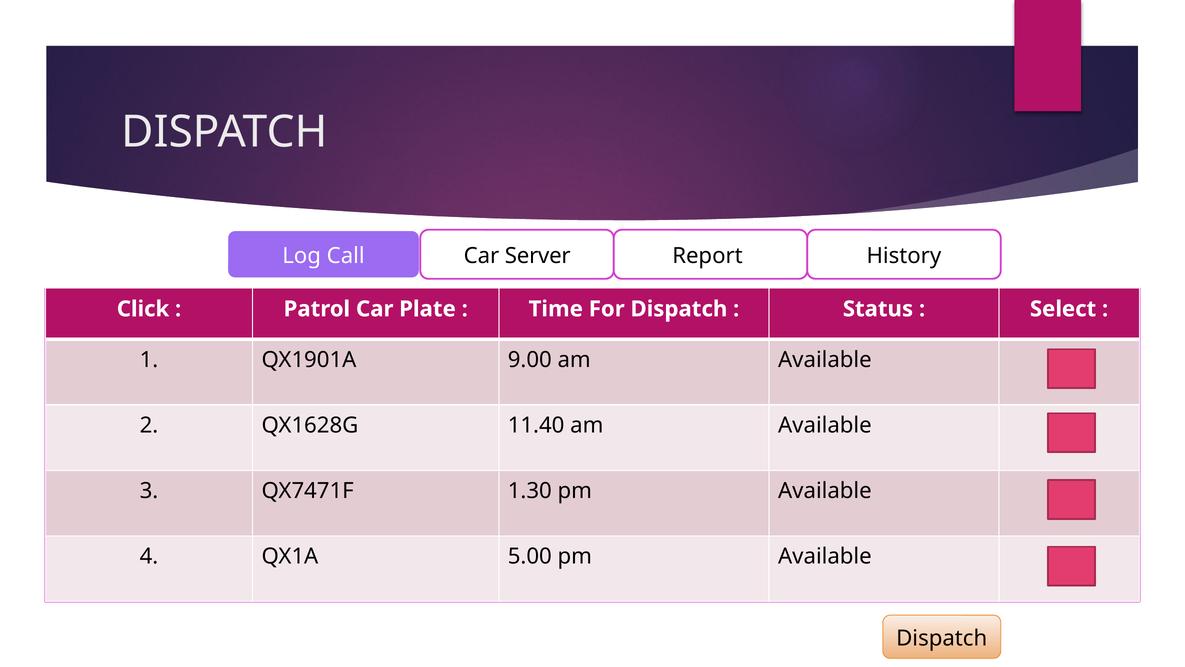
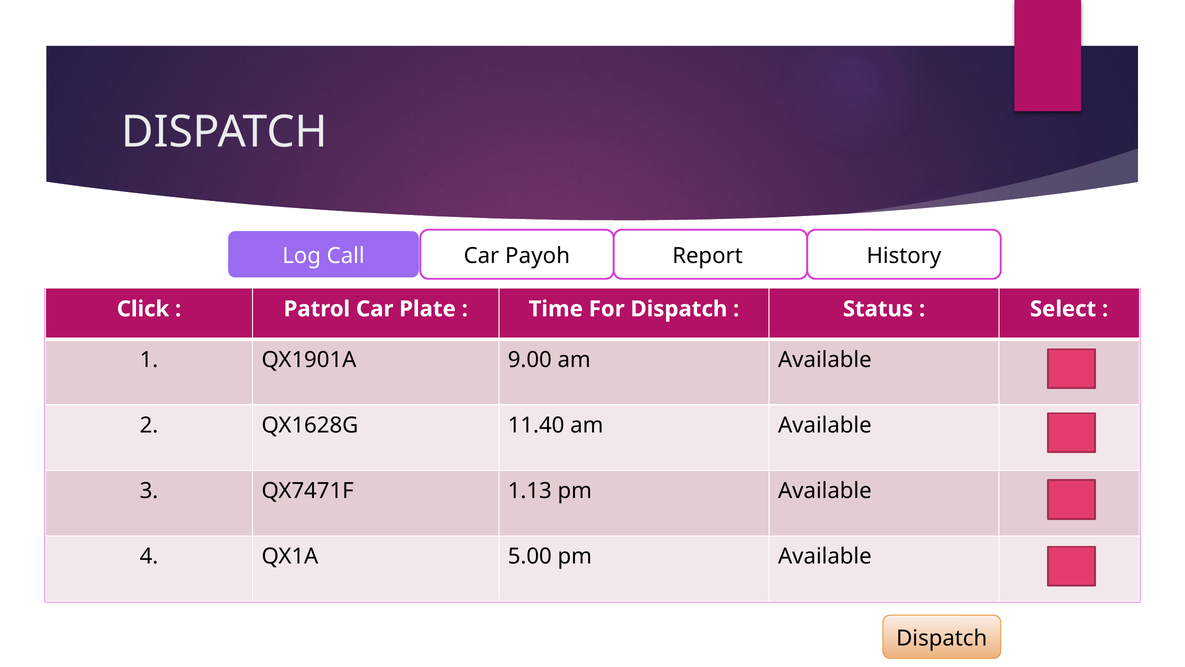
Server: Server -> Payoh (538, 256)
1.30: 1.30 -> 1.13 (530, 491)
